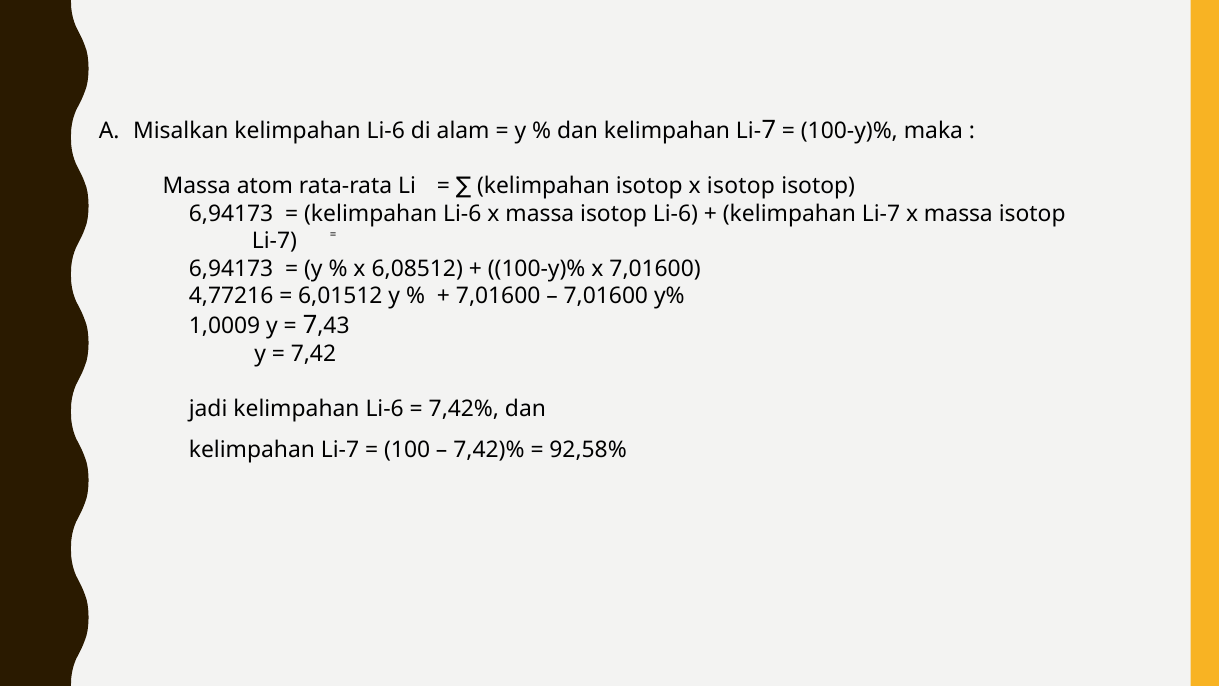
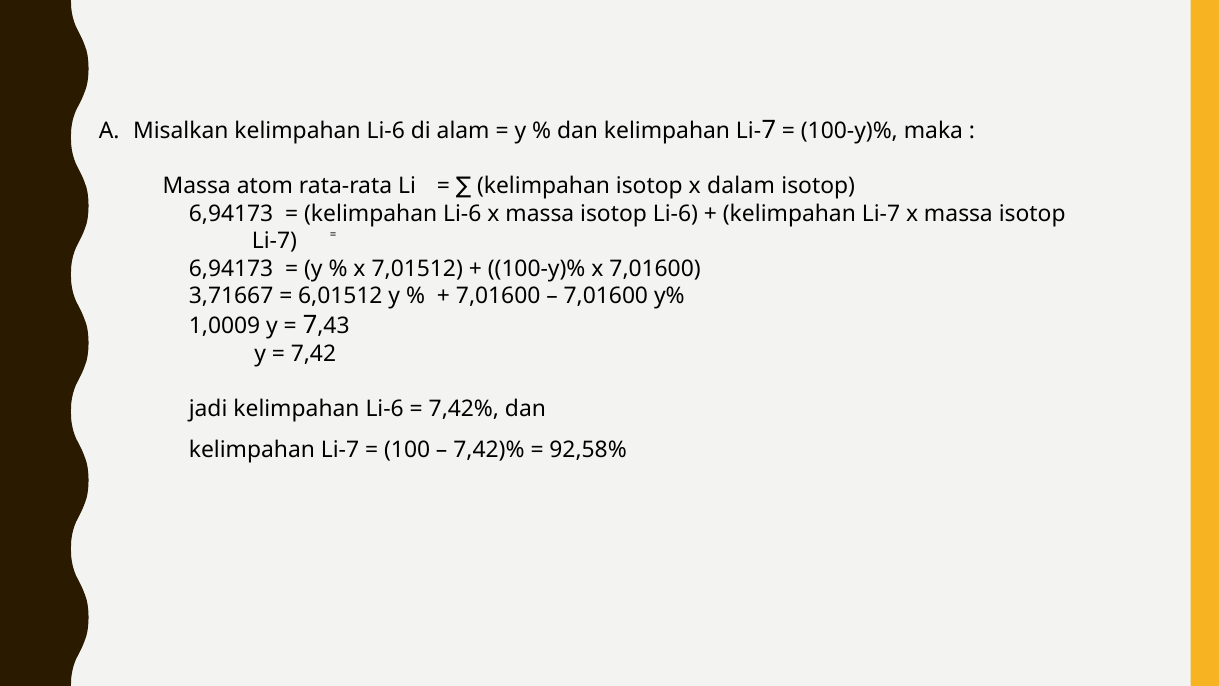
x isotop: isotop -> dalam (741, 186)
6,08512: 6,08512 -> 7,01512 (417, 268)
4,77216: 4,77216 -> 3,71667 (231, 296)
